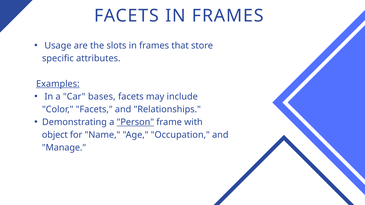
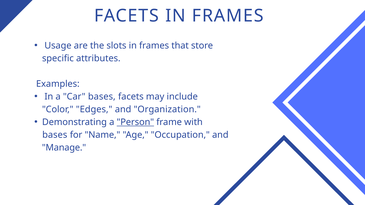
Examples underline: present -> none (58, 84)
Color Facets: Facets -> Edges (94, 110)
Relationships: Relationships -> Organization (167, 110)
object: object -> bases (55, 135)
